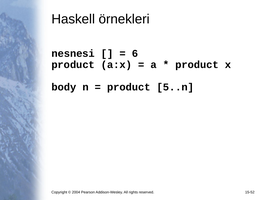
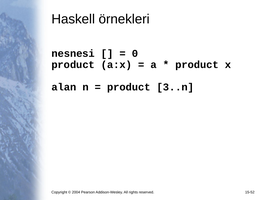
6: 6 -> 0 (135, 53)
body: body -> alan (64, 87)
5..n: 5..n -> 3..n (175, 87)
